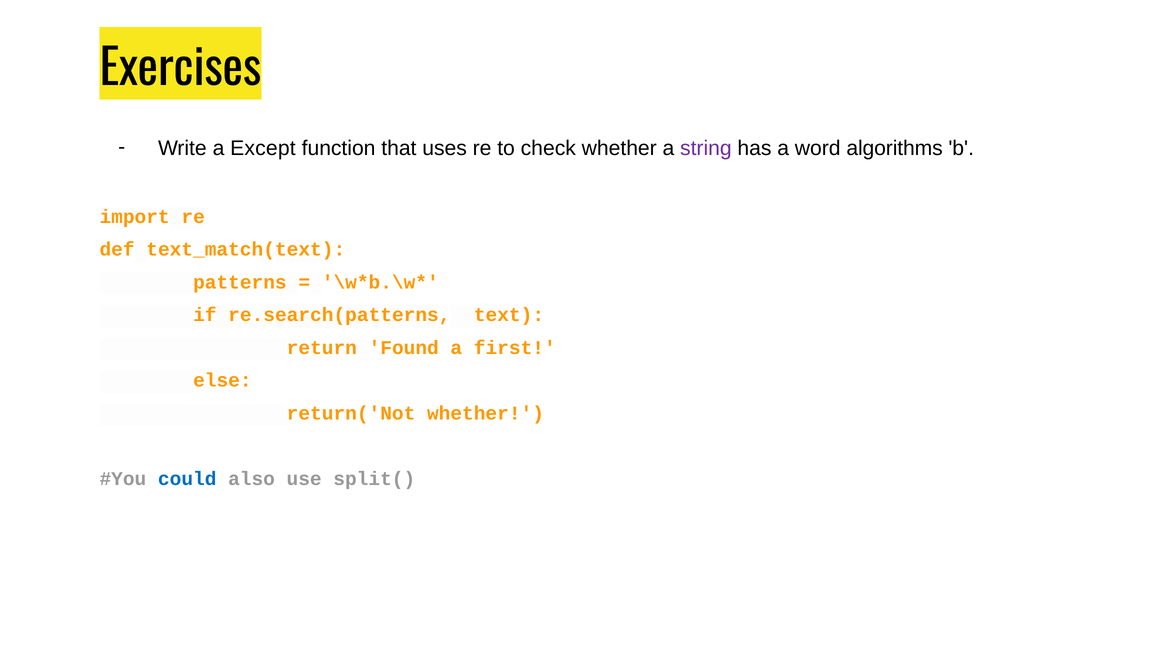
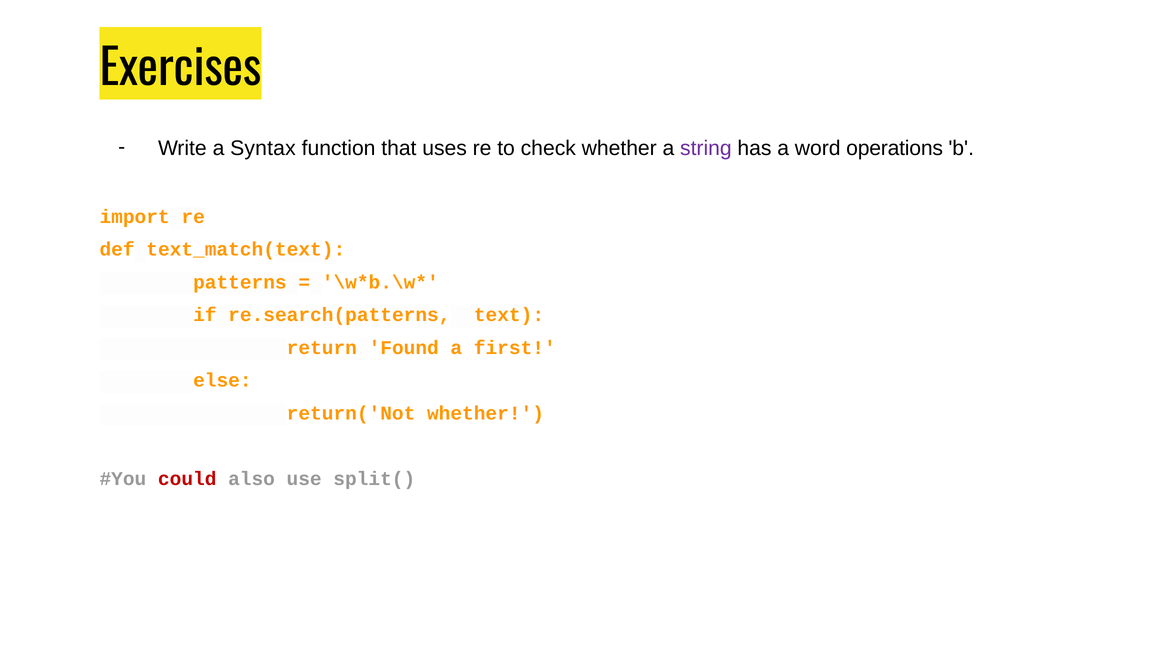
Except: Except -> Syntax (263, 148)
algorithms: algorithms -> operations (895, 148)
could colour: blue -> red (187, 479)
